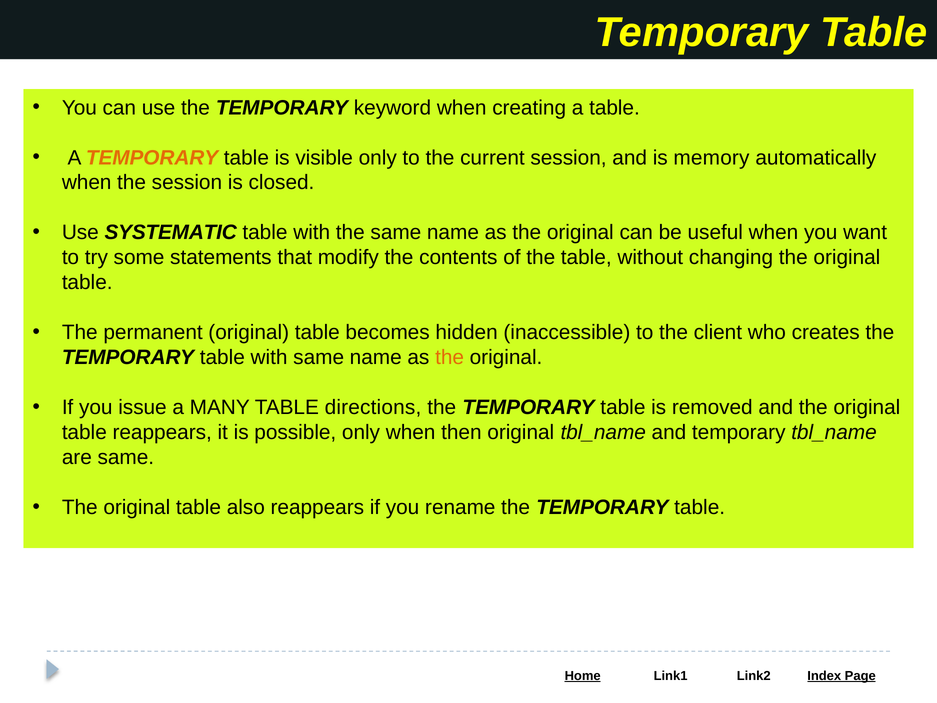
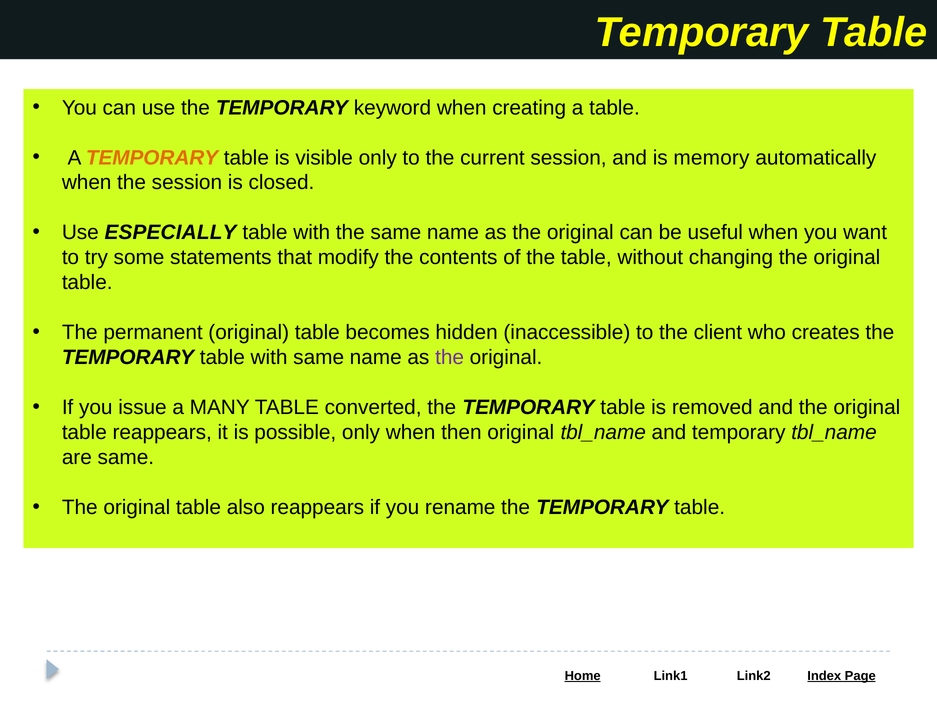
SYSTEMATIC: SYSTEMATIC -> ESPECIALLY (171, 233)
the colour: orange -> purple (450, 357)
directions: directions -> converted (373, 407)
